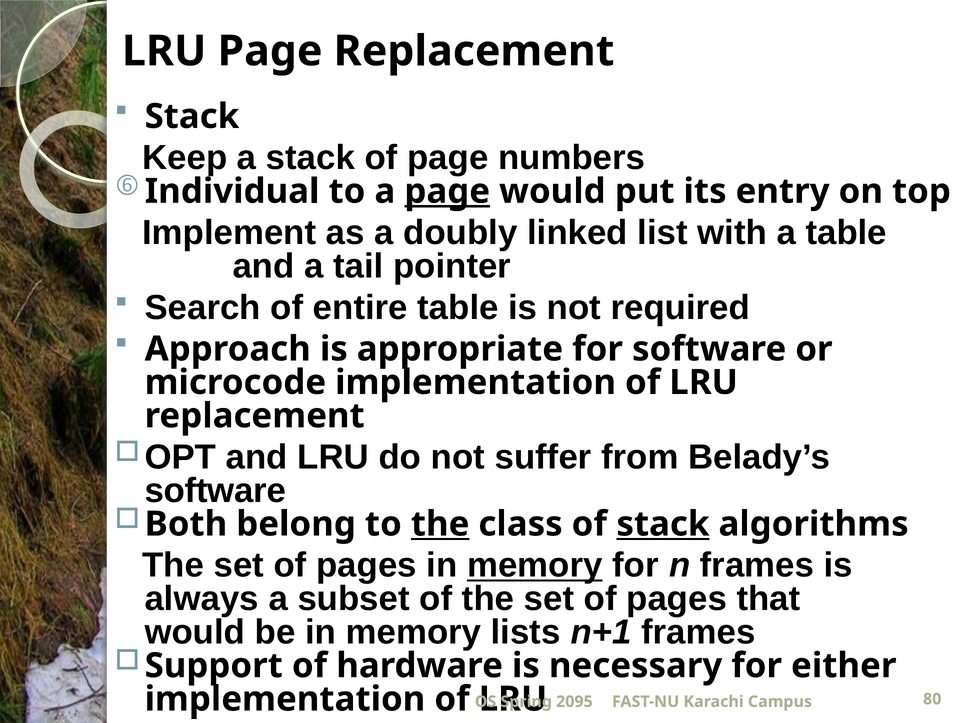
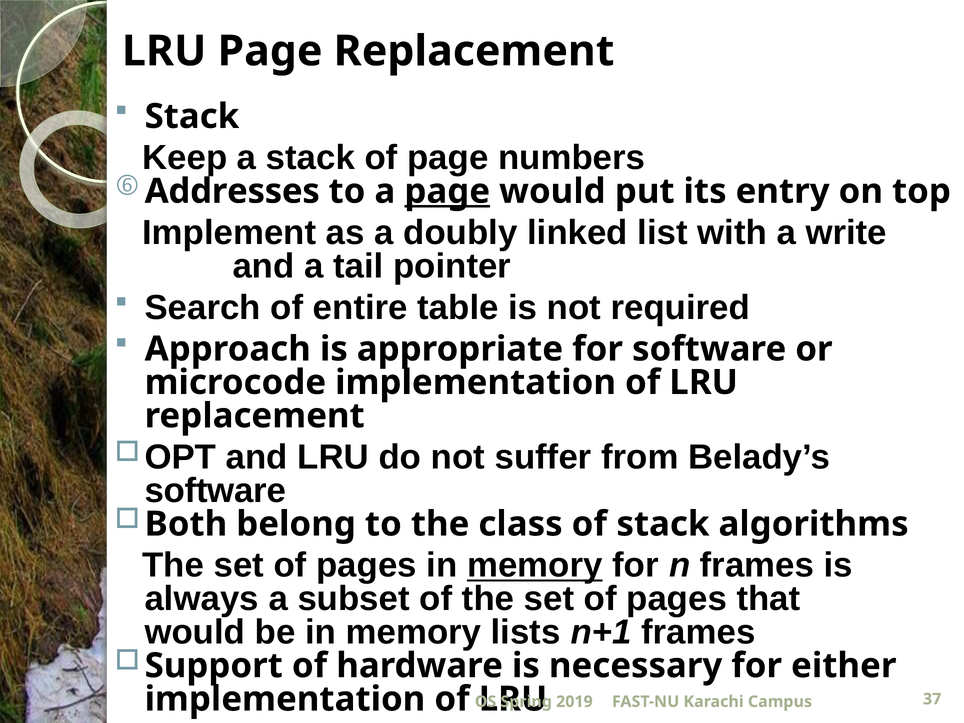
Individual: Individual -> Addresses (232, 191)
a table: table -> write (846, 233)
the underline: present -> none (440, 524)
stack underline: present -> none (663, 524)
2095: 2095 -> 2019 (574, 702)
80: 80 -> 37 (932, 699)
